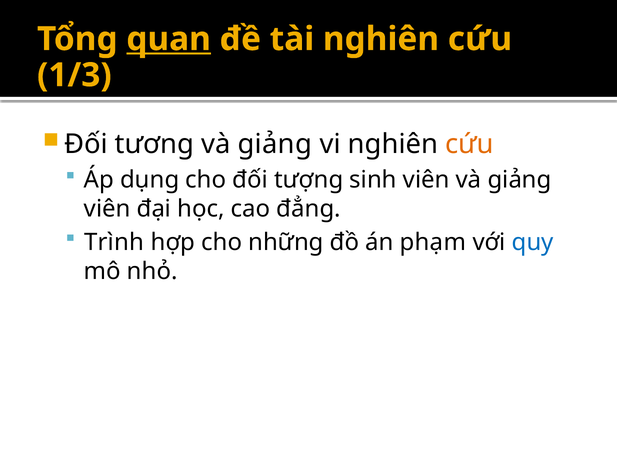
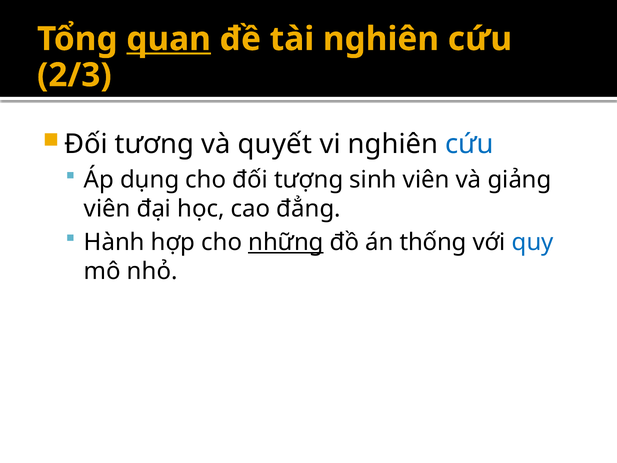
1/3: 1/3 -> 2/3 (74, 75)
giảng: giảng -> quyết (275, 144)
cứu colour: orange -> blue (469, 144)
Trình: Trình -> Hành (114, 242)
những underline: none -> present (286, 242)
phạm: phạm -> thống (433, 242)
